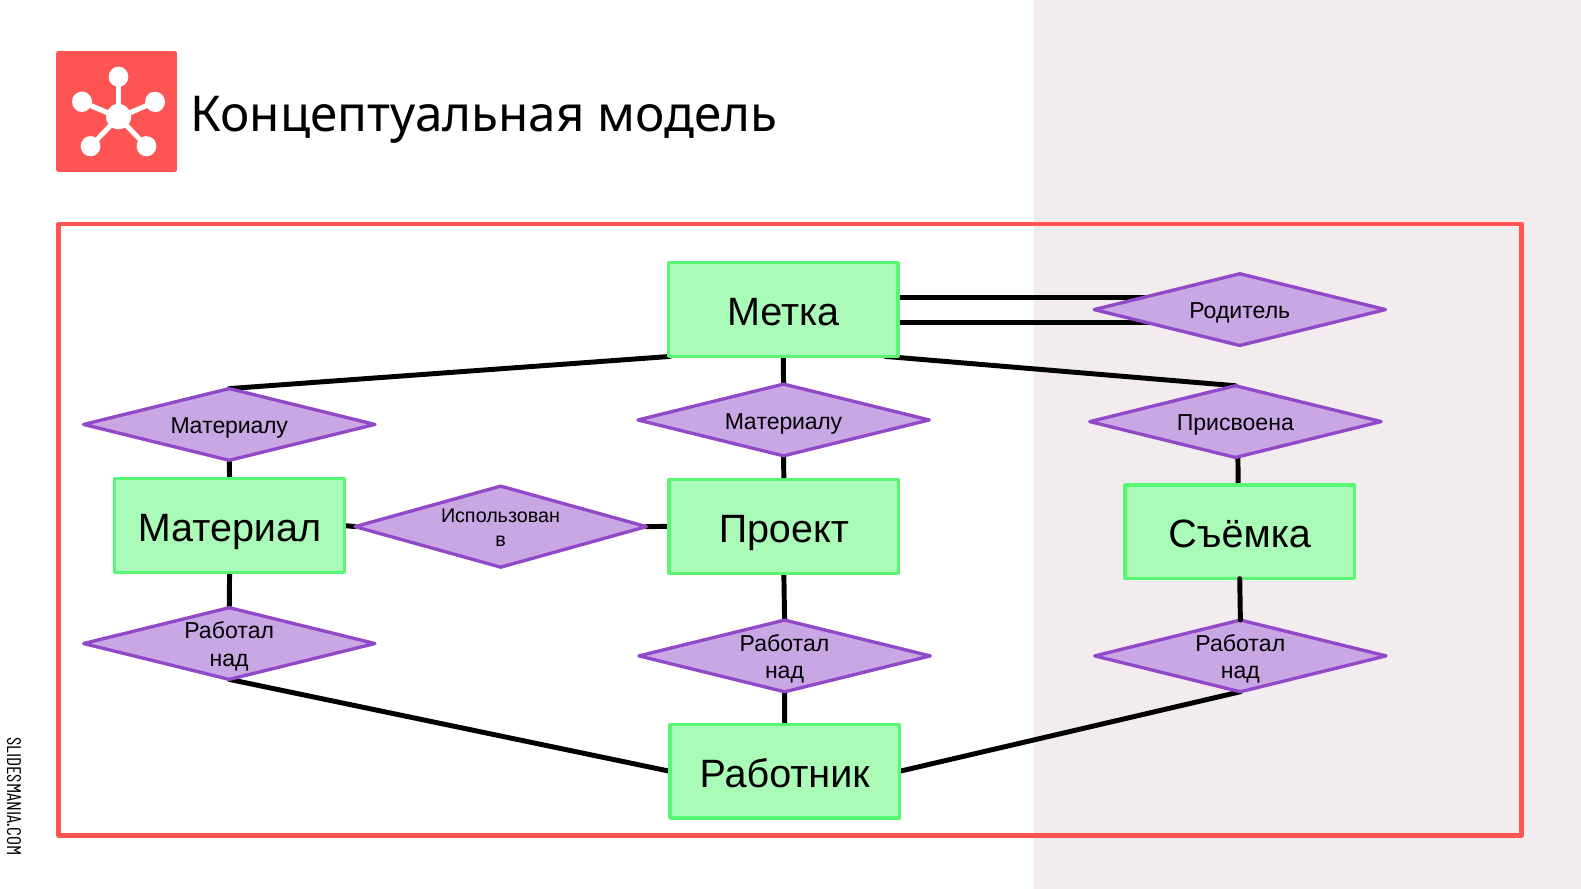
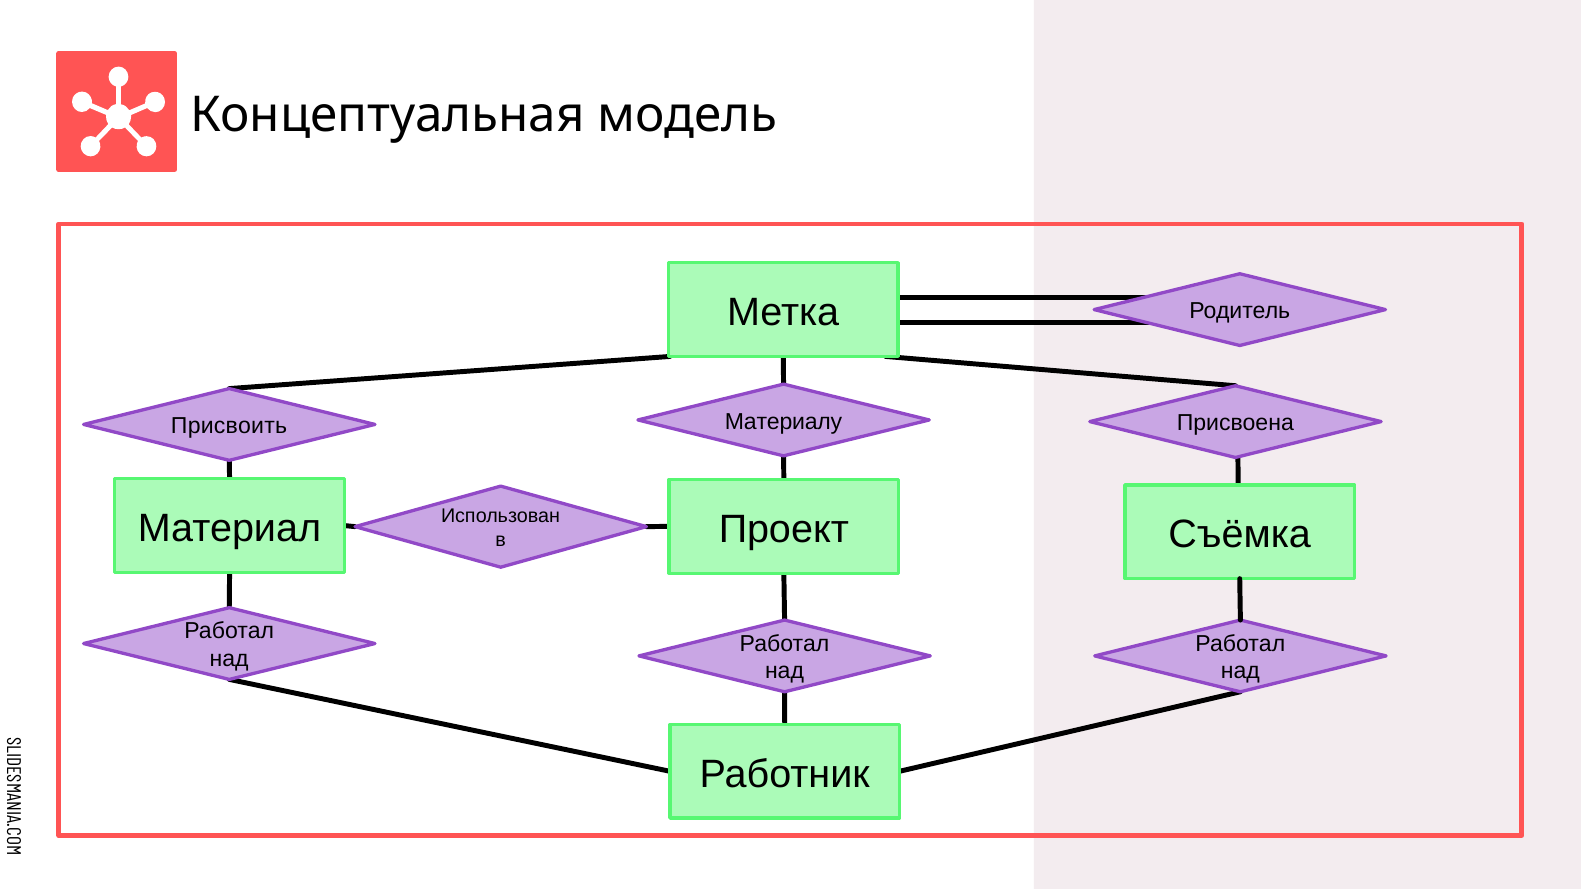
Материалу: Материалу -> Присвоить (229, 426)
